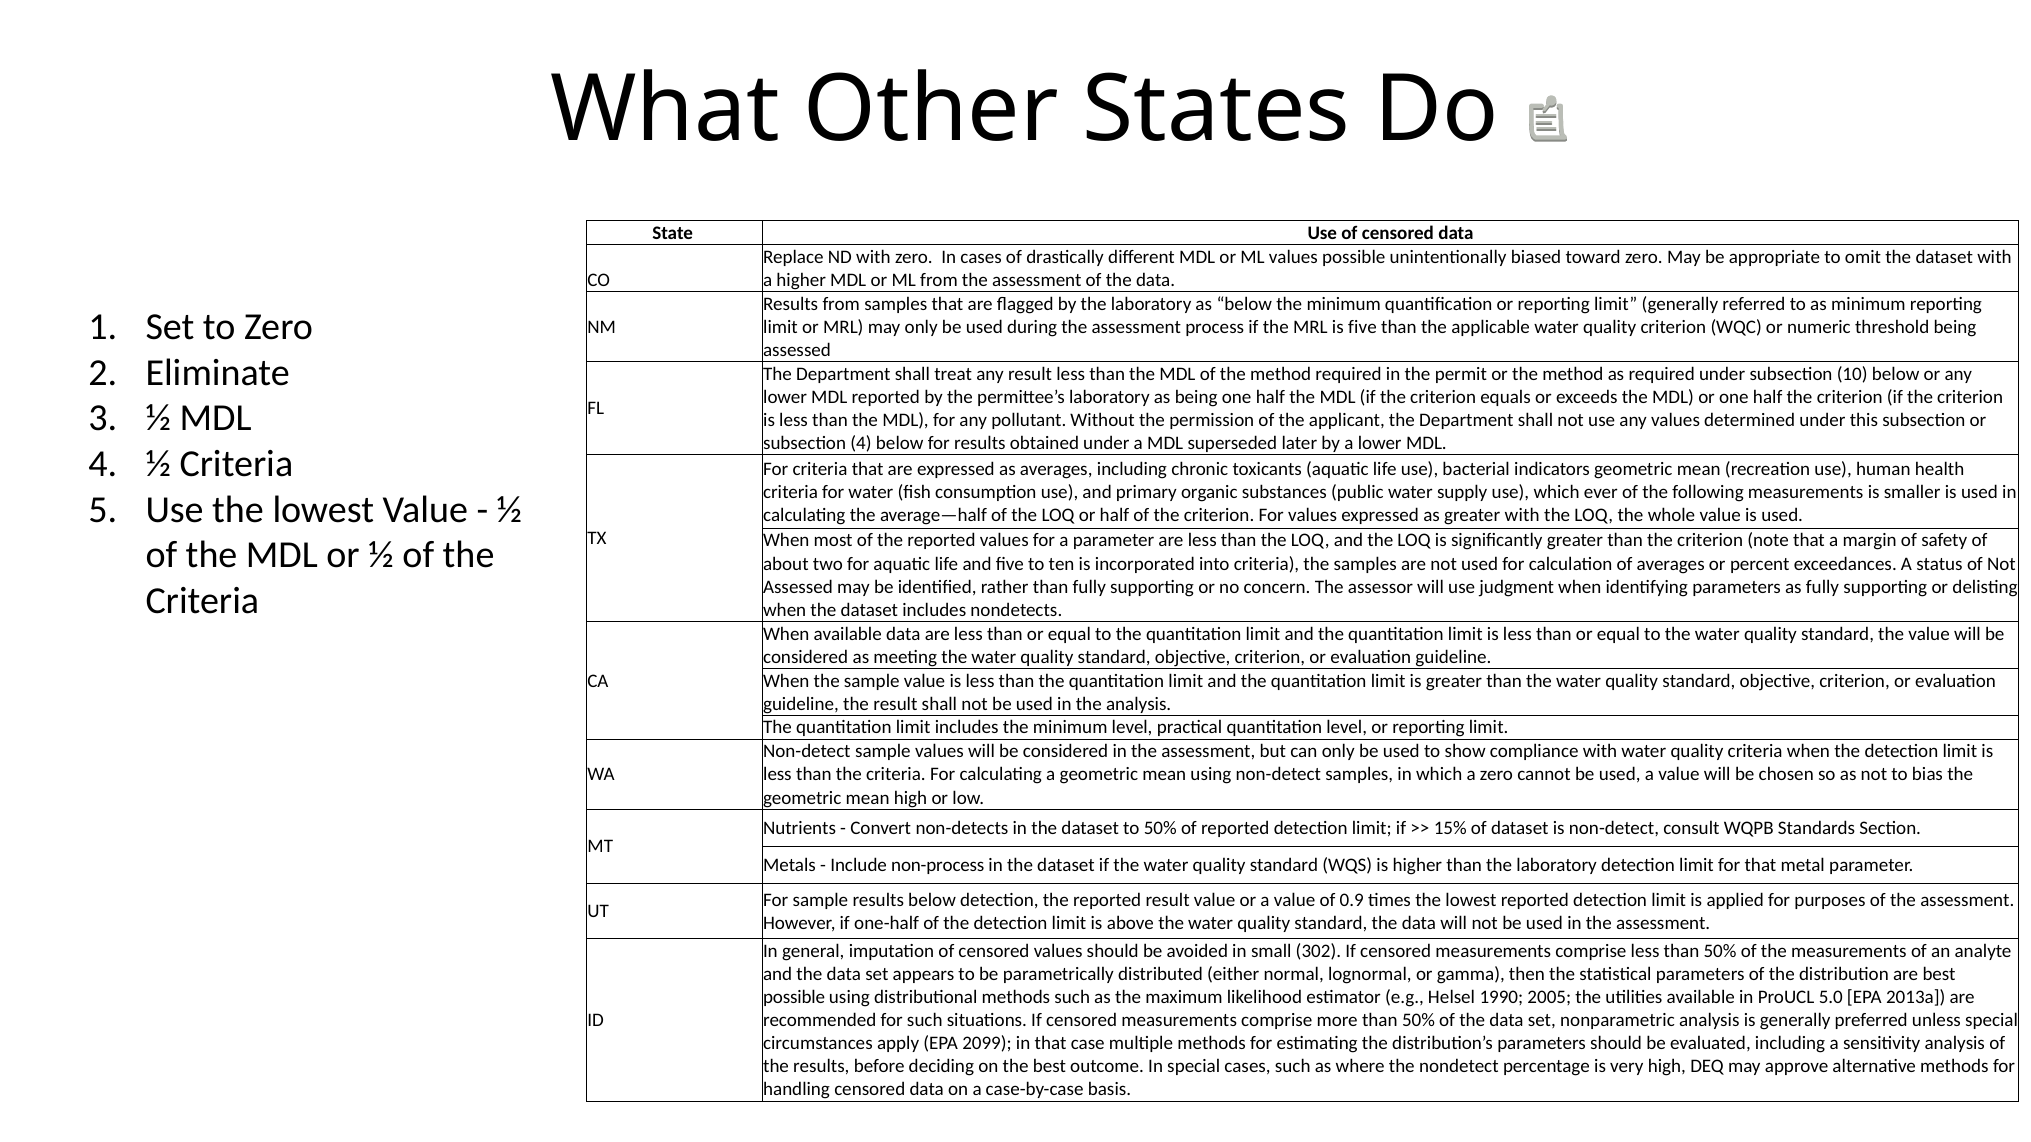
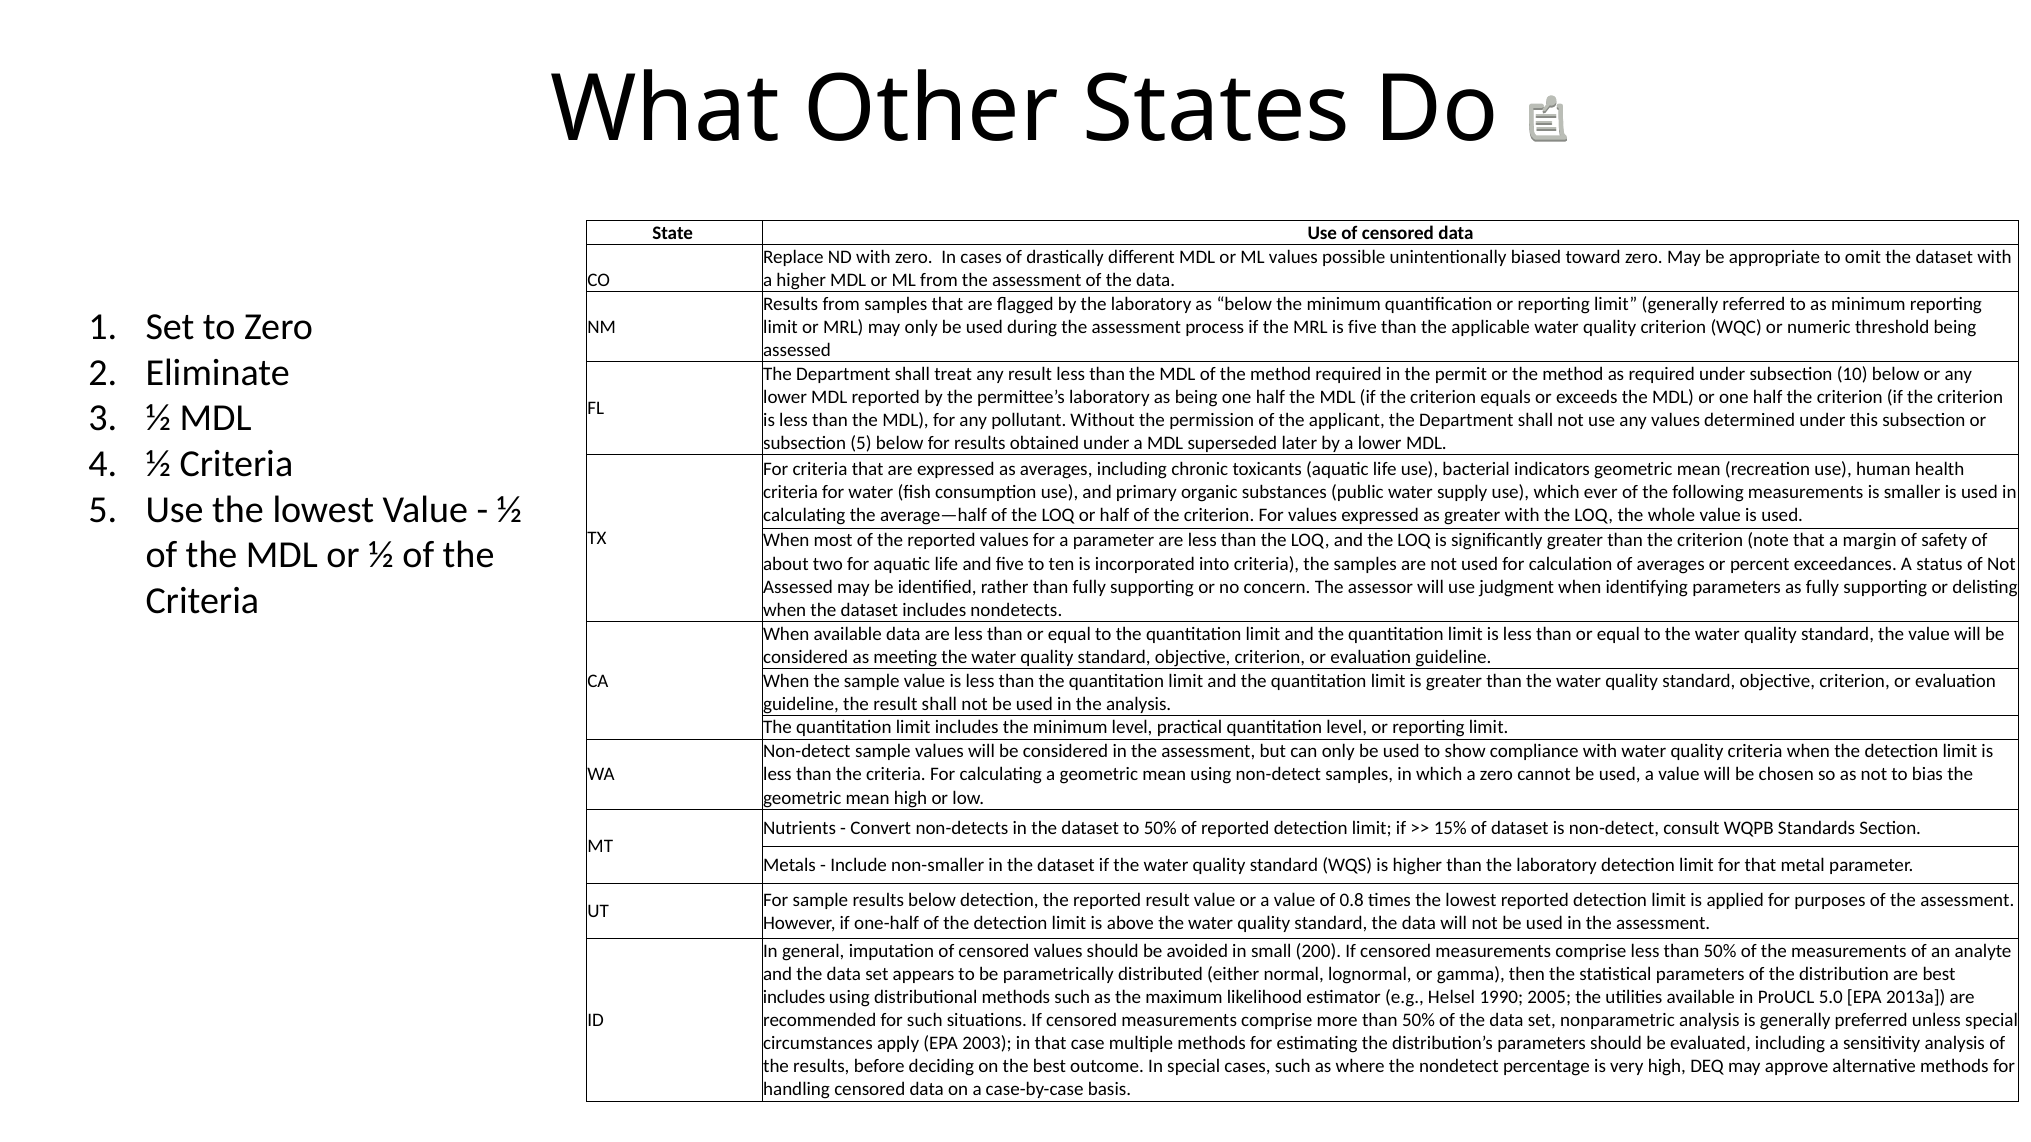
subsection 4: 4 -> 5 (861, 443)
non-process: non-process -> non-smaller (938, 865)
0.9: 0.9 -> 0.8 (1352, 900)
302: 302 -> 200 (1318, 951)
possible: possible -> includes (794, 997)
2099: 2099 -> 2003 (987, 1044)
